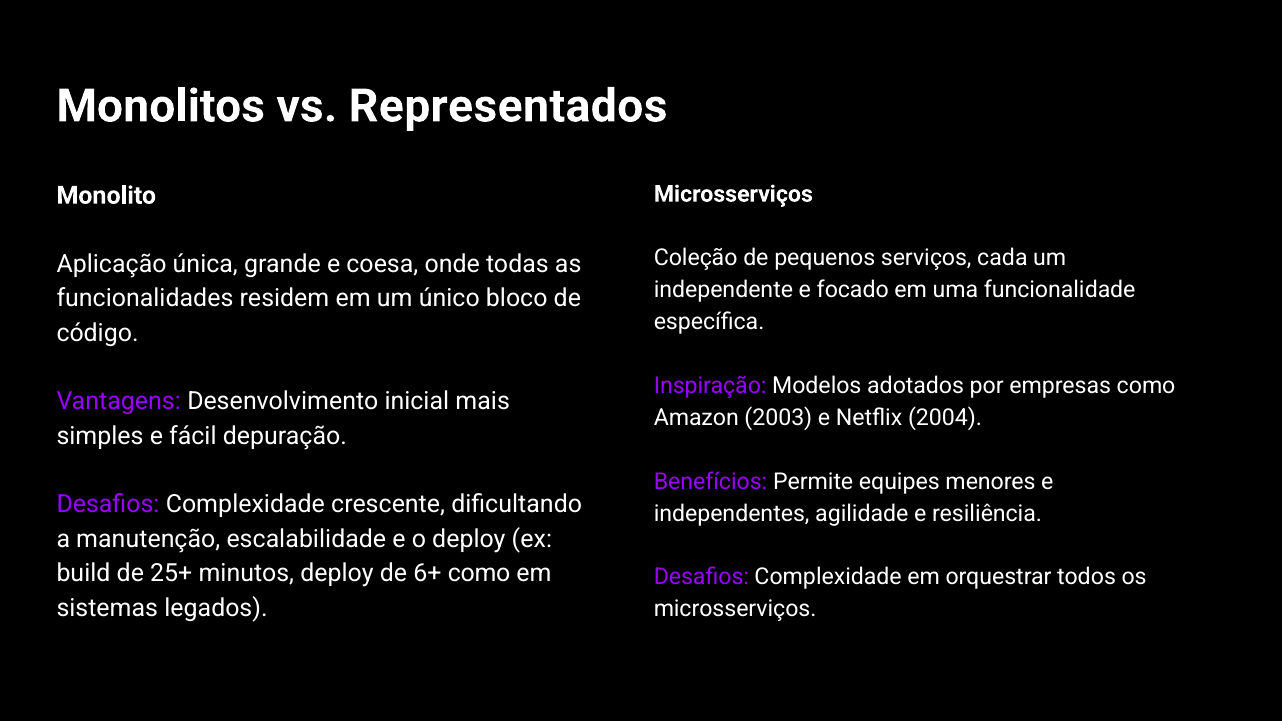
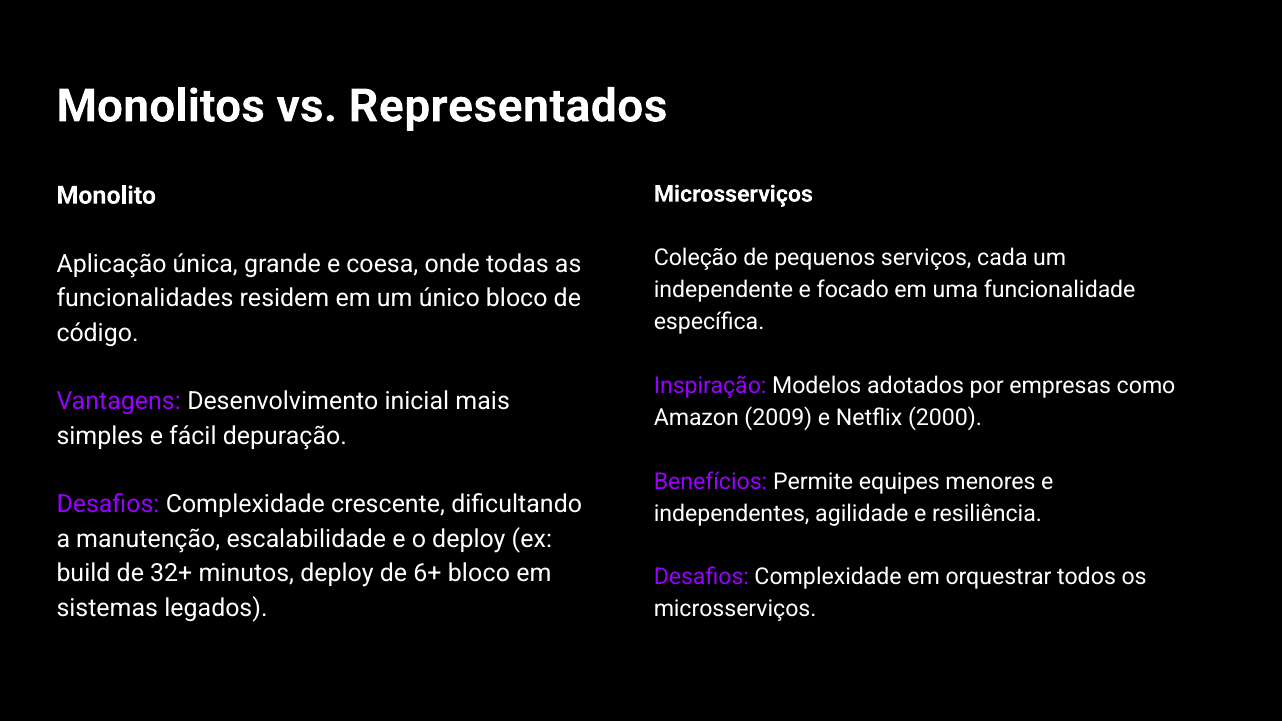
2003: 2003 -> 2009 (778, 418)
2004: 2004 -> 2000 (945, 418)
25+: 25+ -> 32+ (171, 574)
6+ como: como -> bloco (479, 574)
